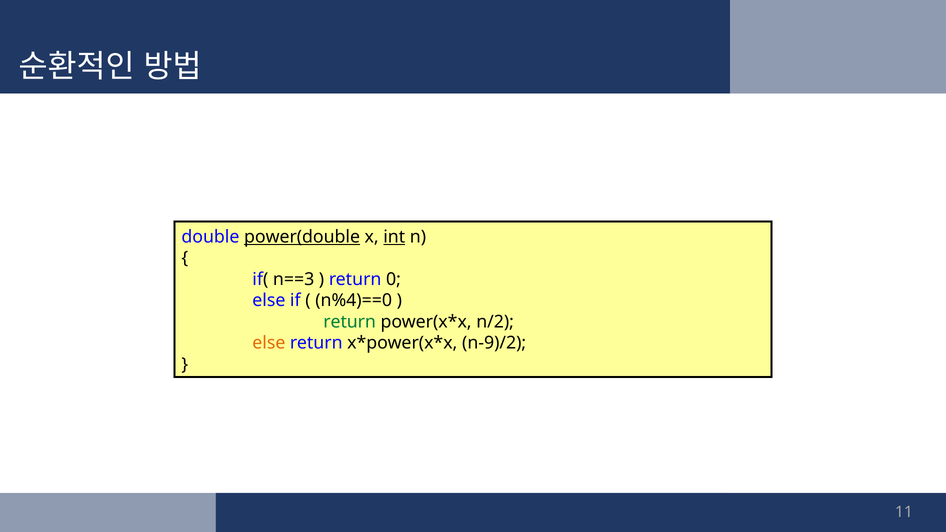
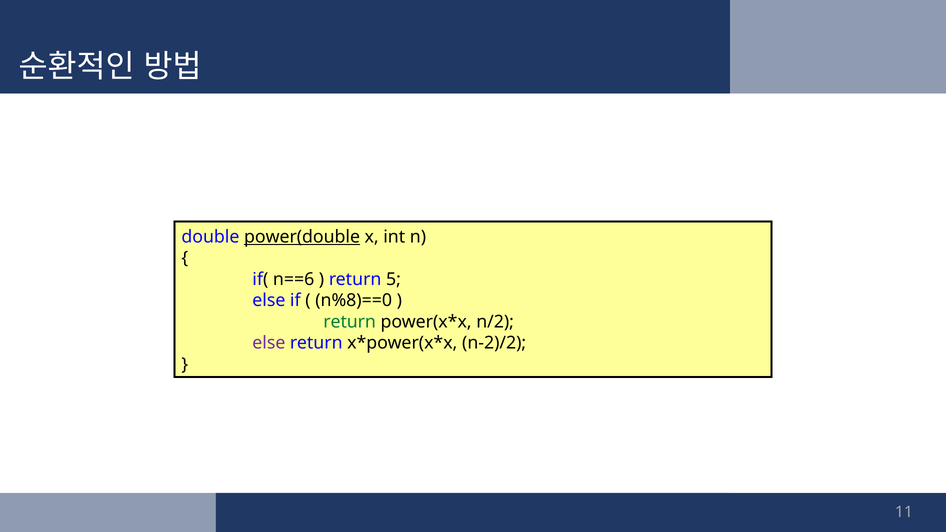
int underline: present -> none (394, 237)
n==3: n==3 -> n==6 (294, 279)
0: 0 -> 5 (394, 279)
n%4)==0: n%4)==0 -> n%8)==0 (354, 301)
else colour: orange -> purple (269, 343)
n-9)/2: n-9)/2 -> n-2)/2 (494, 343)
